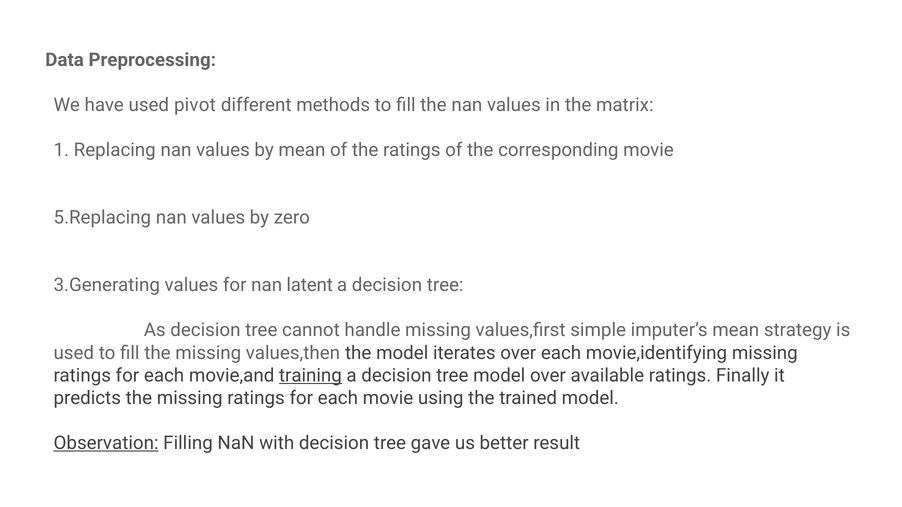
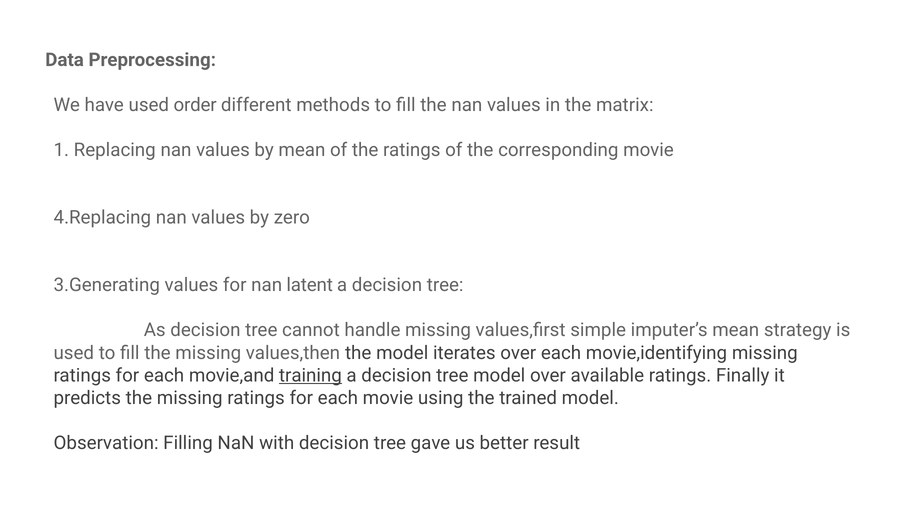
pivot: pivot -> order (195, 105)
5.Replacing: 5.Replacing -> 4.Replacing (102, 218)
Observation underline: present -> none (106, 443)
